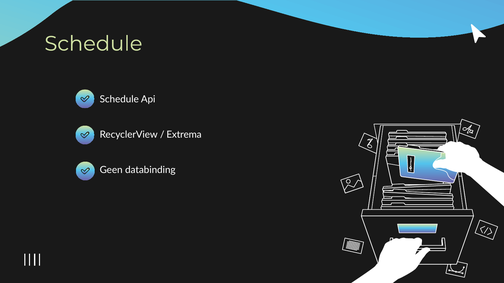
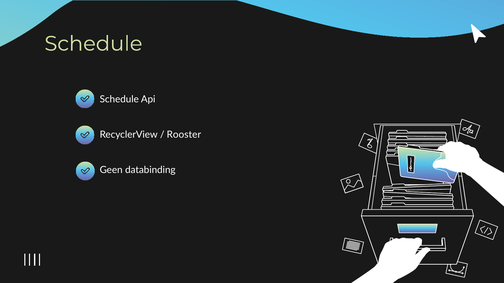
Extrema: Extrema -> Rooster (184, 135)
